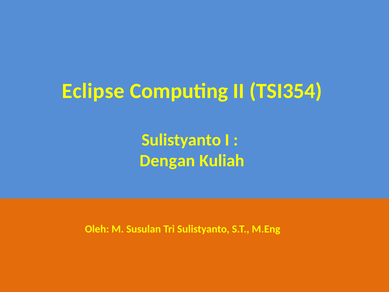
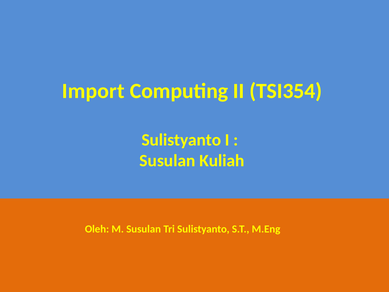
Eclipse: Eclipse -> Import (93, 91)
Dengan: Dengan -> Susulan (167, 161)
